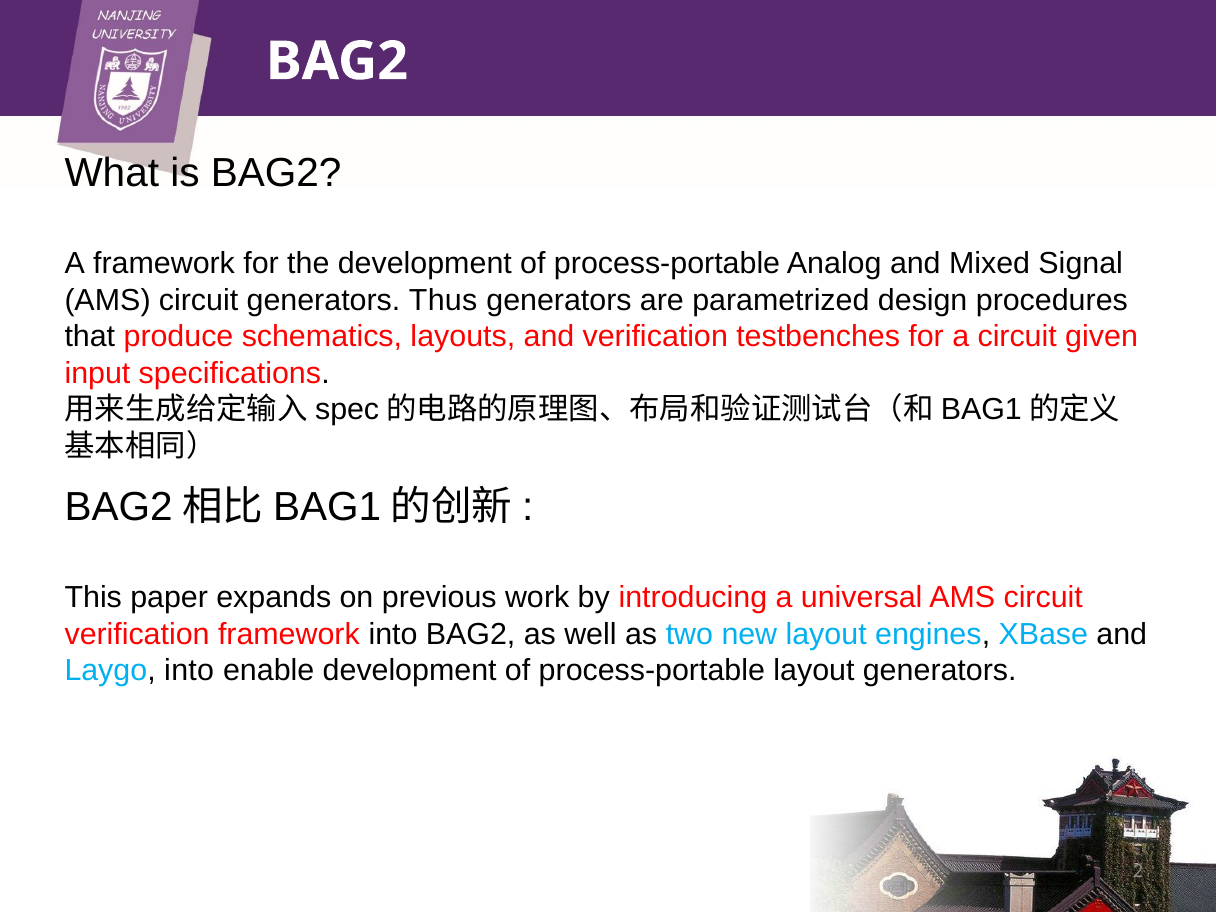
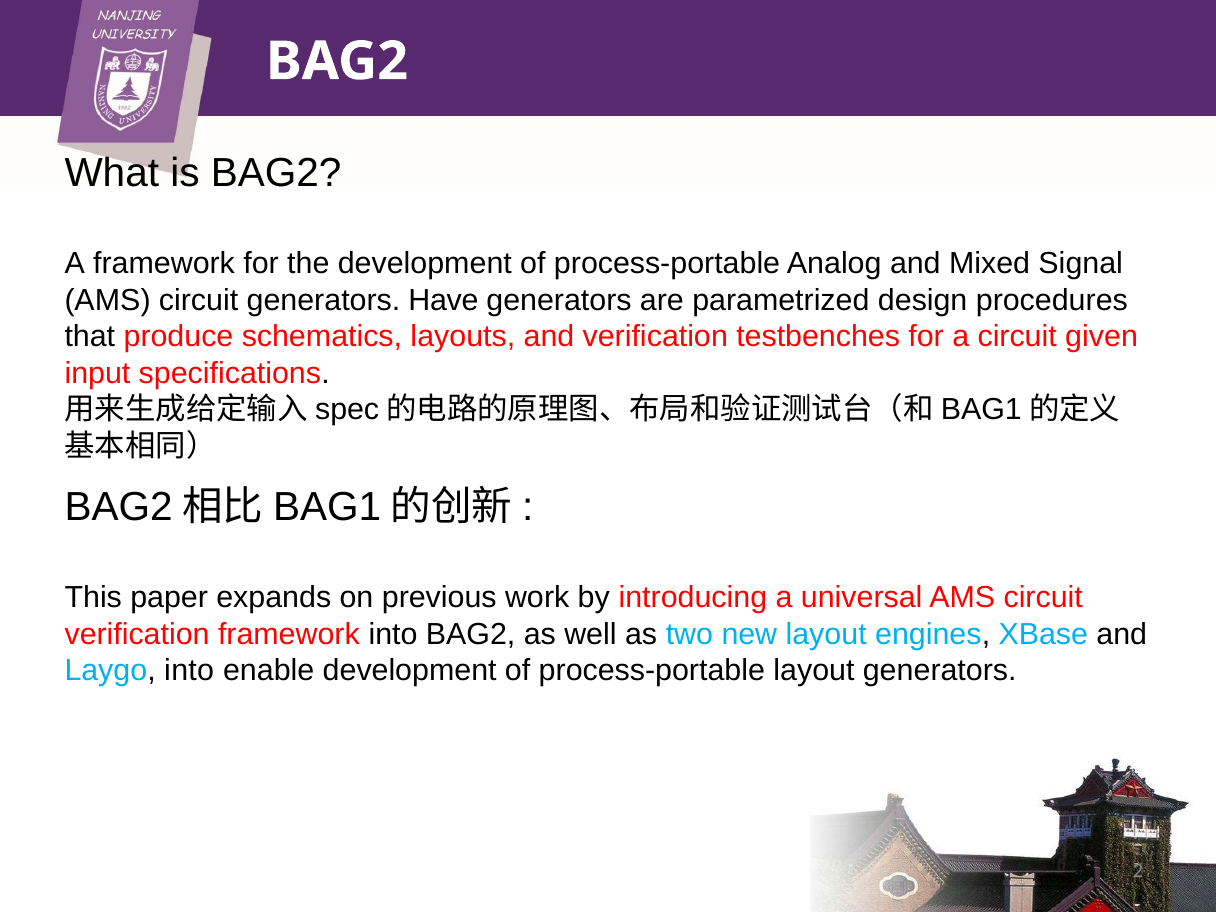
Thus: Thus -> Have (443, 300)
